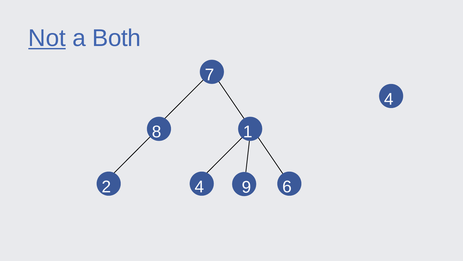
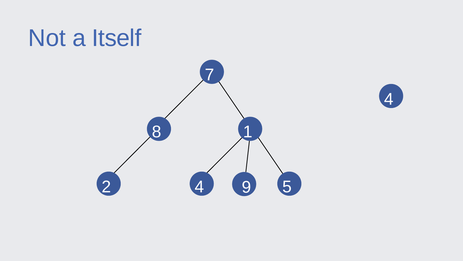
Not underline: present -> none (47, 38)
Both: Both -> Itself (117, 38)
6: 6 -> 5 (287, 186)
